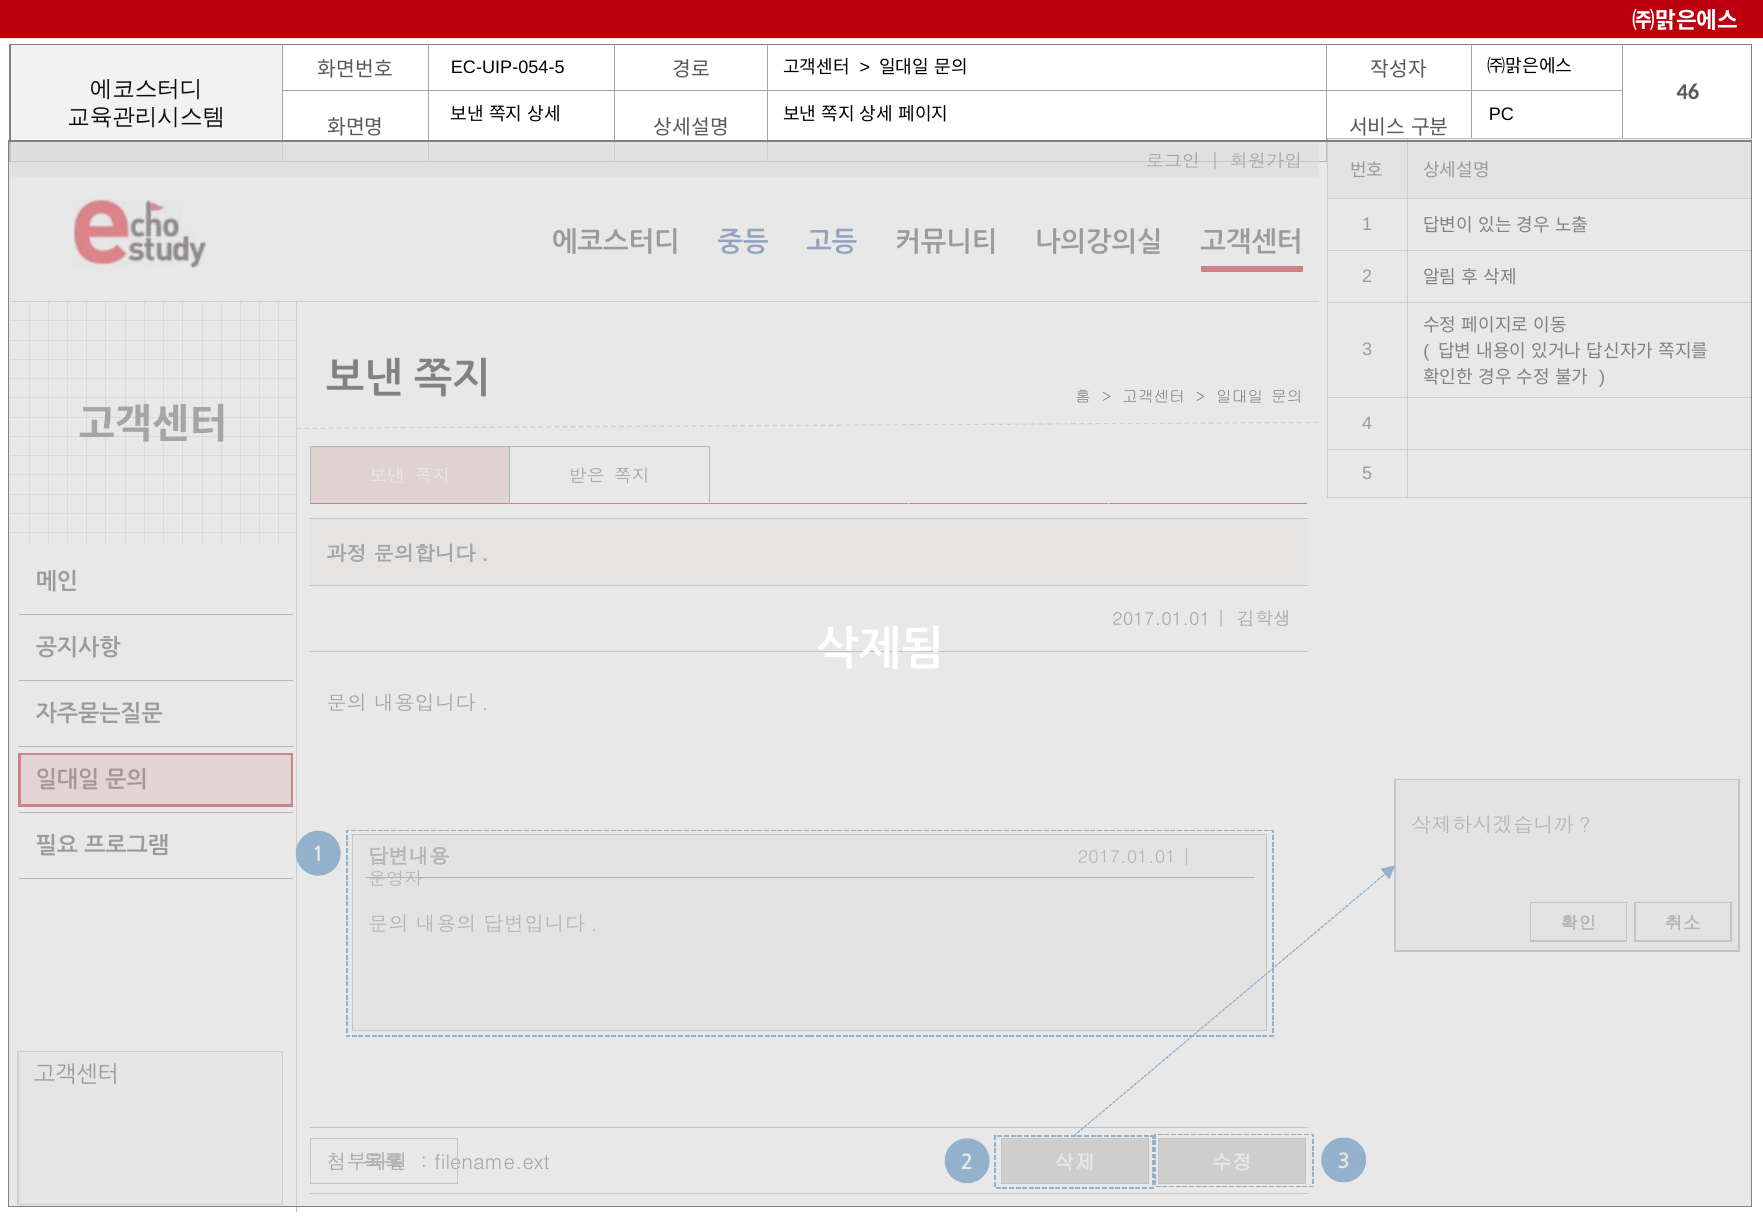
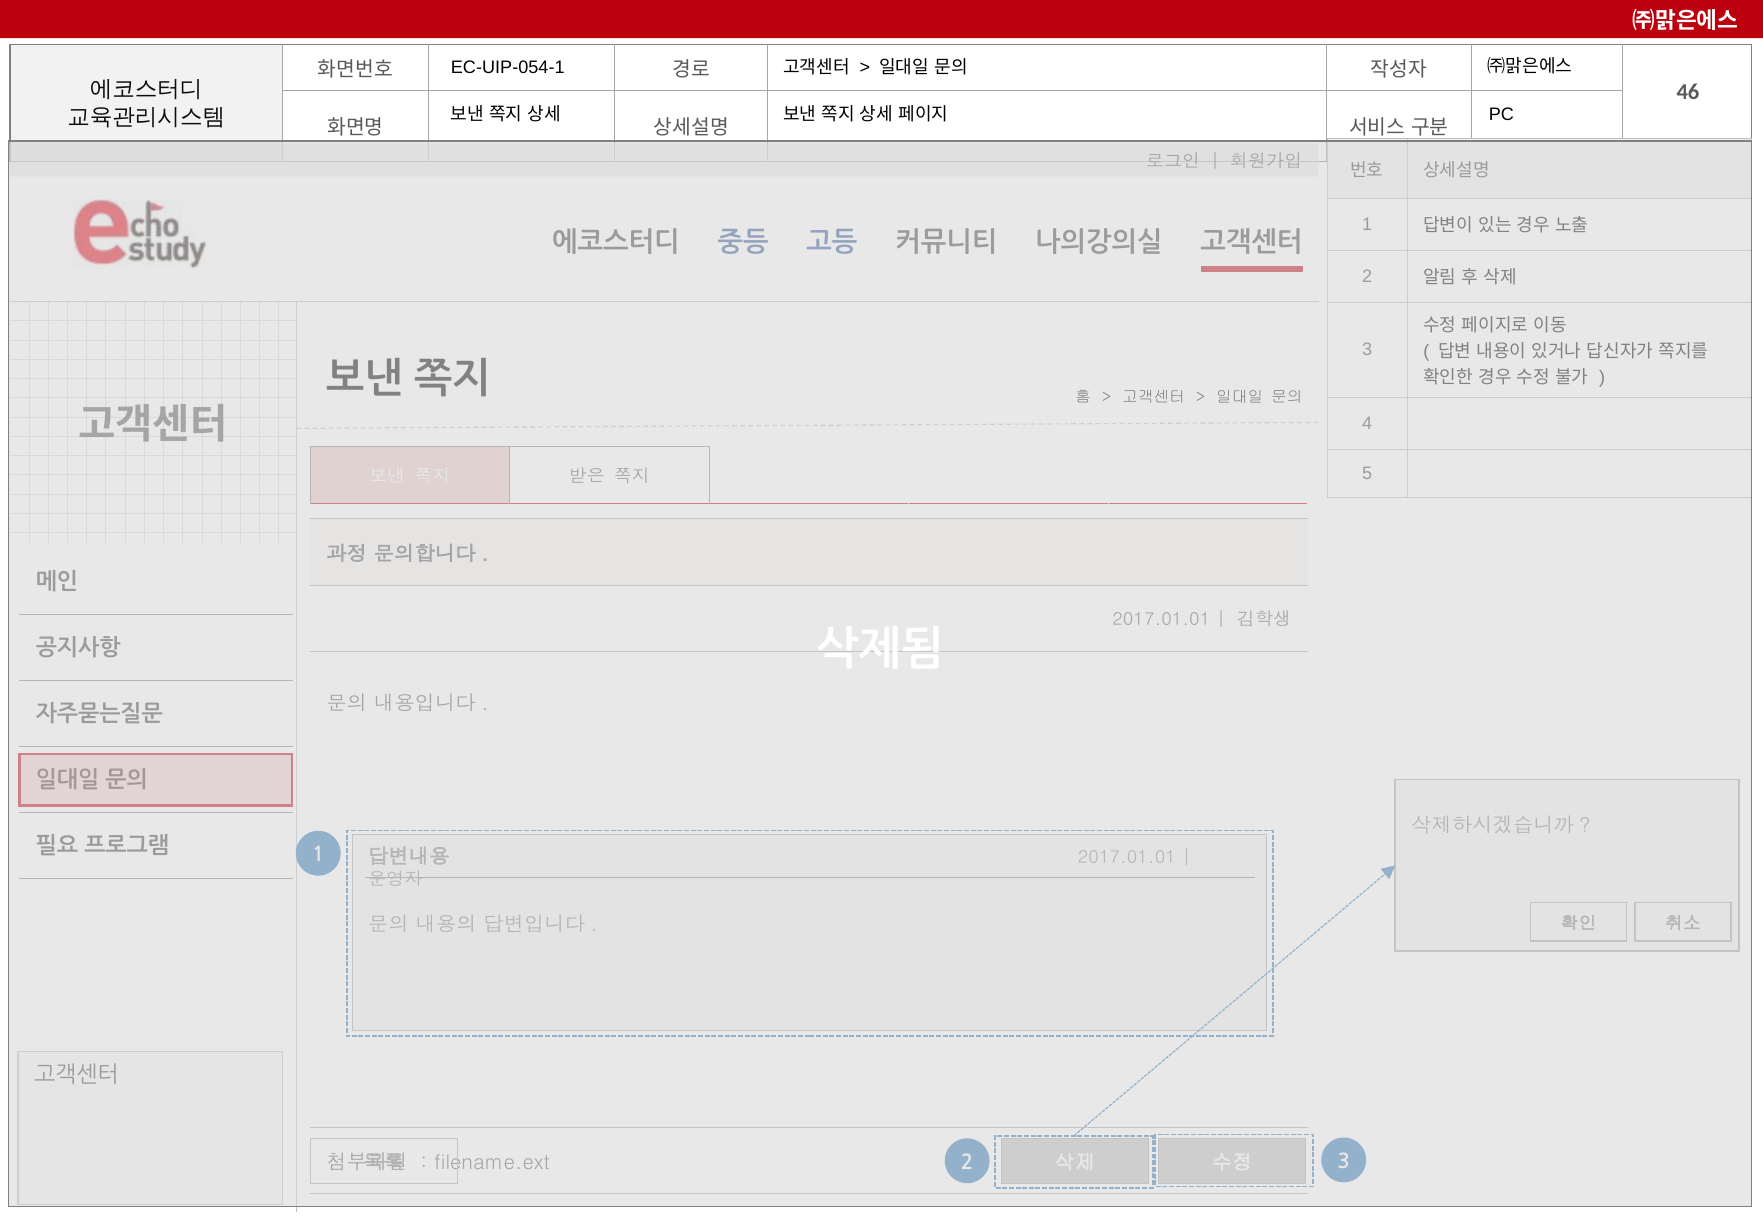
EC-UIP-054-5: EC-UIP-054-5 -> EC-UIP-054-1 (508, 67)
